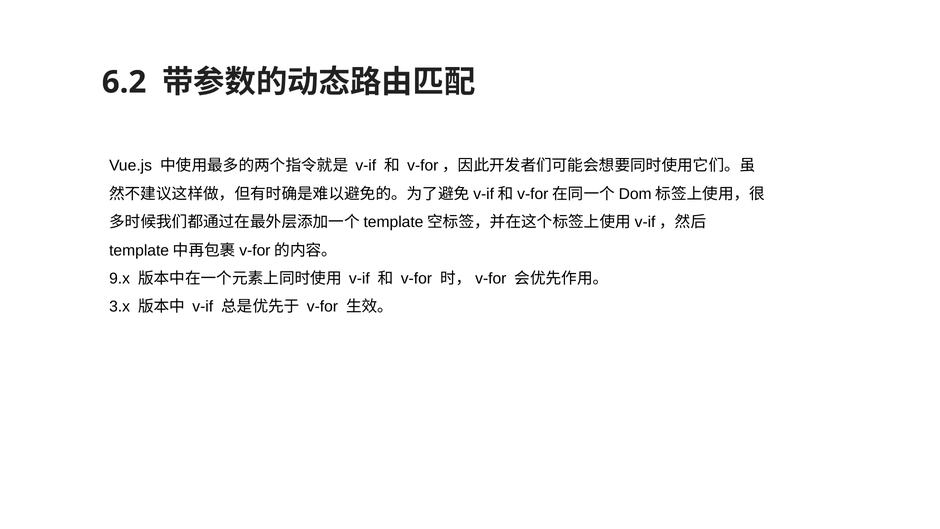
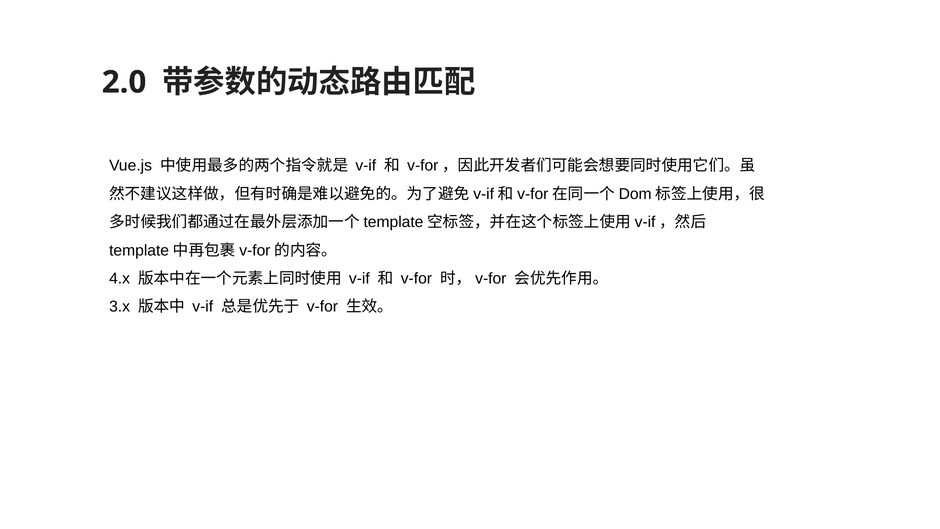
6.2: 6.2 -> 2.0 (124, 82)
9.x: 9.x -> 4.x (120, 278)
